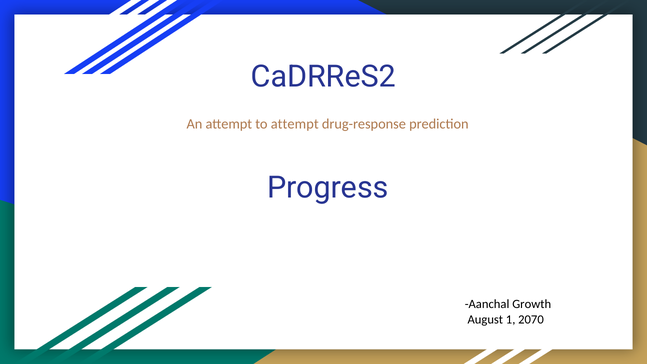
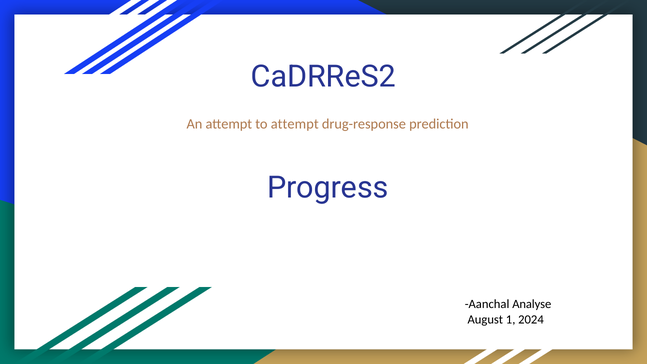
Growth: Growth -> Analyse (532, 304)
2070: 2070 -> 2024 (531, 319)
